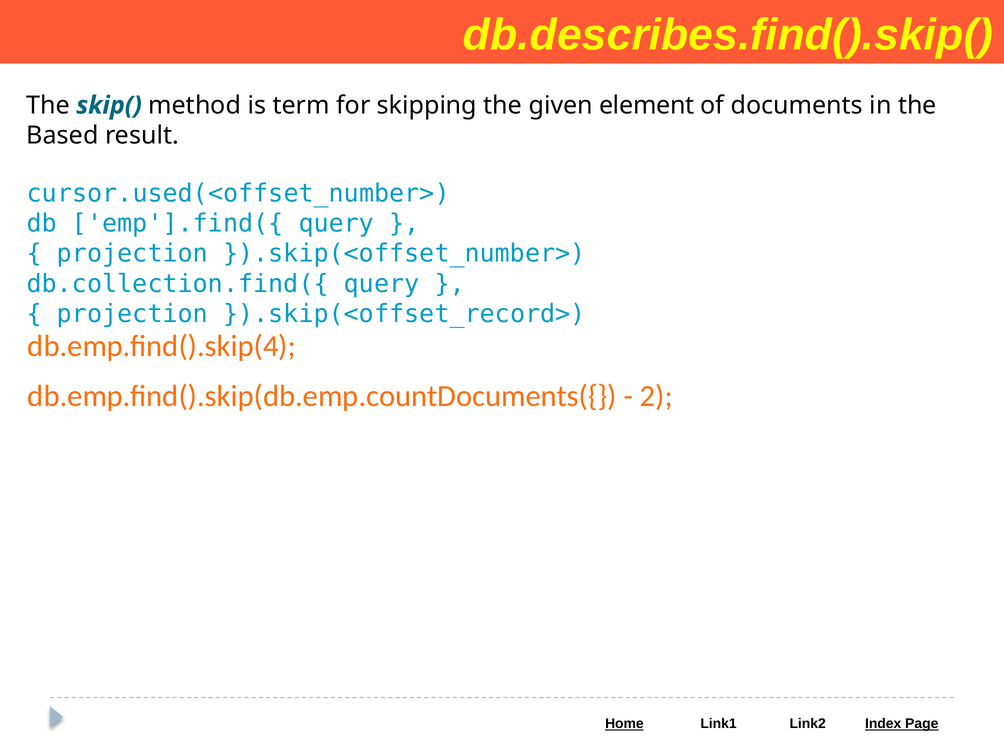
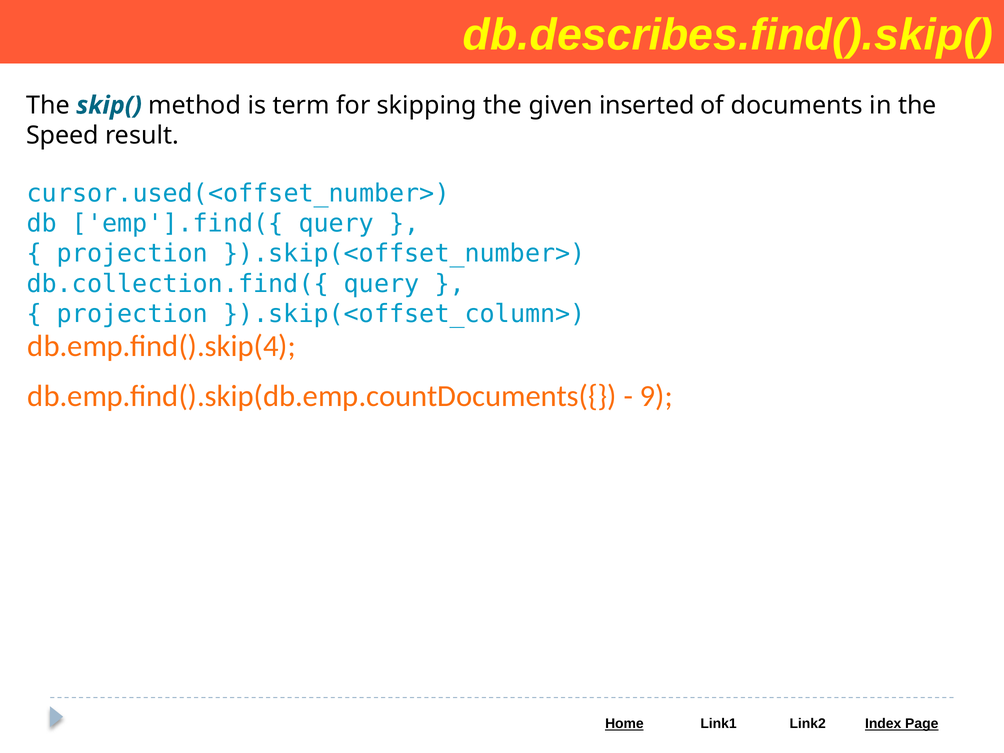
element: element -> inserted (647, 105)
Based: Based -> Speed (62, 136)
}).skip(<offset_record>: }).skip(<offset_record> -> }).skip(<offset_column> (404, 314)
2: 2 -> 9 (656, 396)
